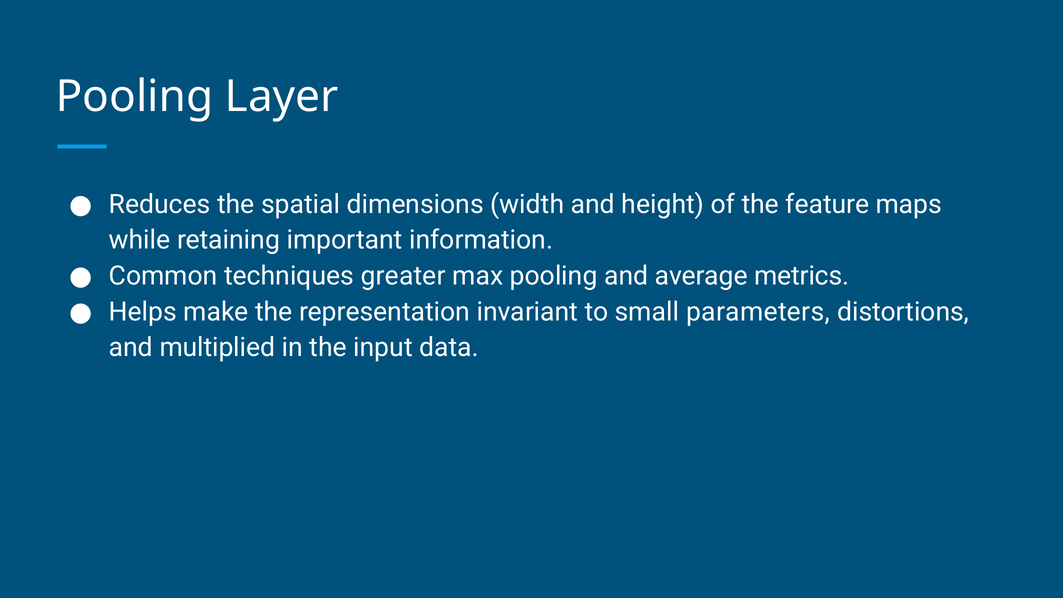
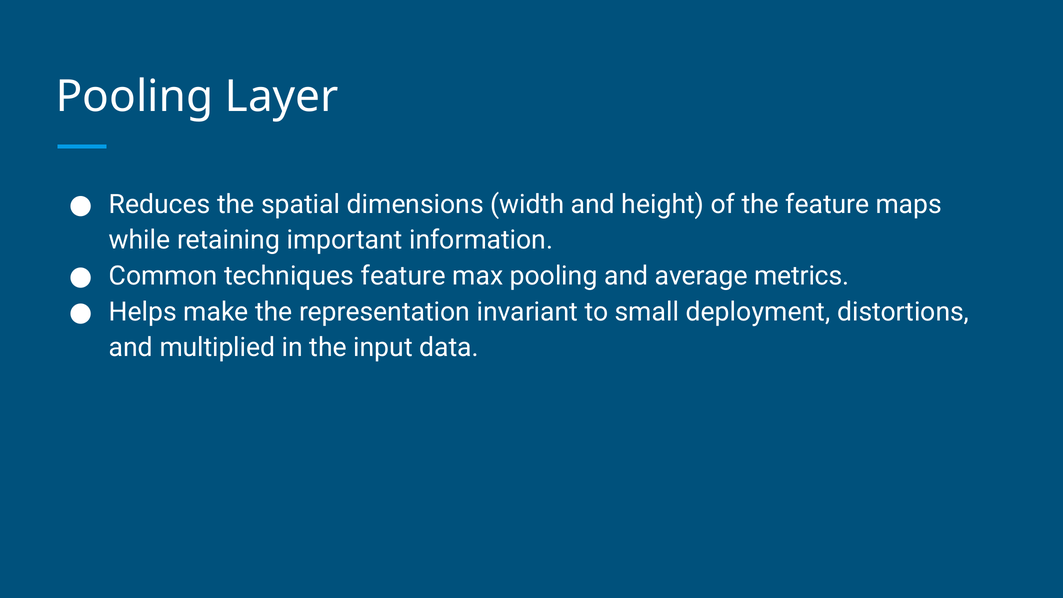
techniques greater: greater -> feature (403, 276)
parameters: parameters -> deployment (758, 312)
